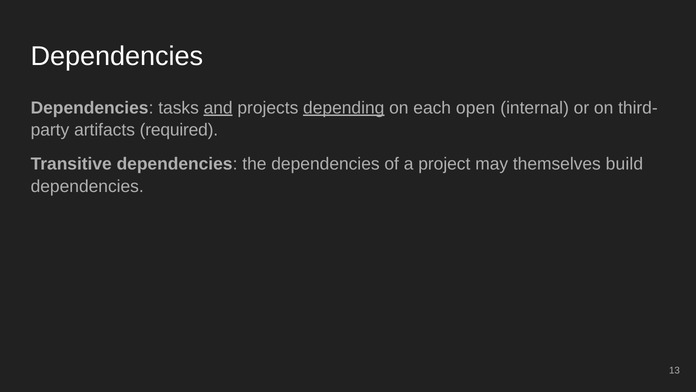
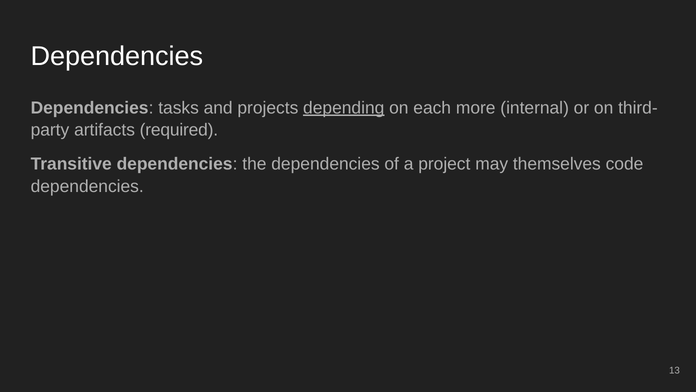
and underline: present -> none (218, 108)
open: open -> more (476, 108)
build: build -> code (625, 164)
